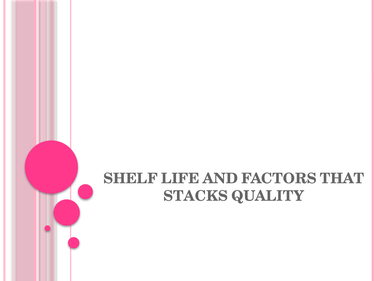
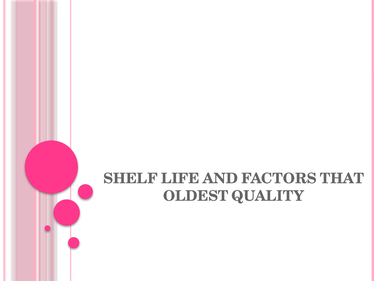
STACKS: STACKS -> OLDEST (196, 196)
